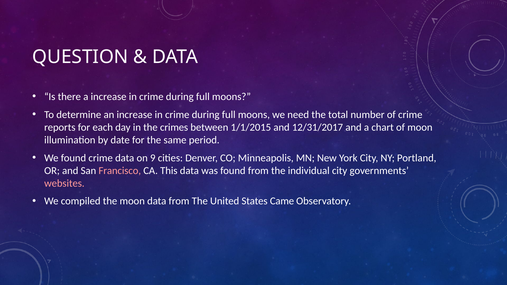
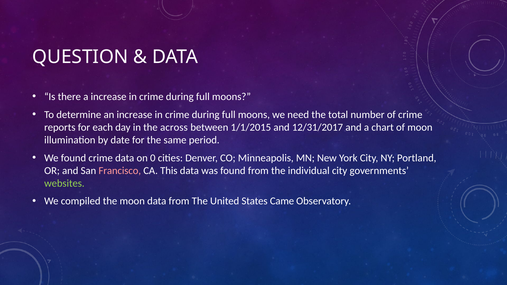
crimes: crimes -> across (174, 127)
9: 9 -> 0 (153, 158)
websites colour: pink -> light green (64, 183)
